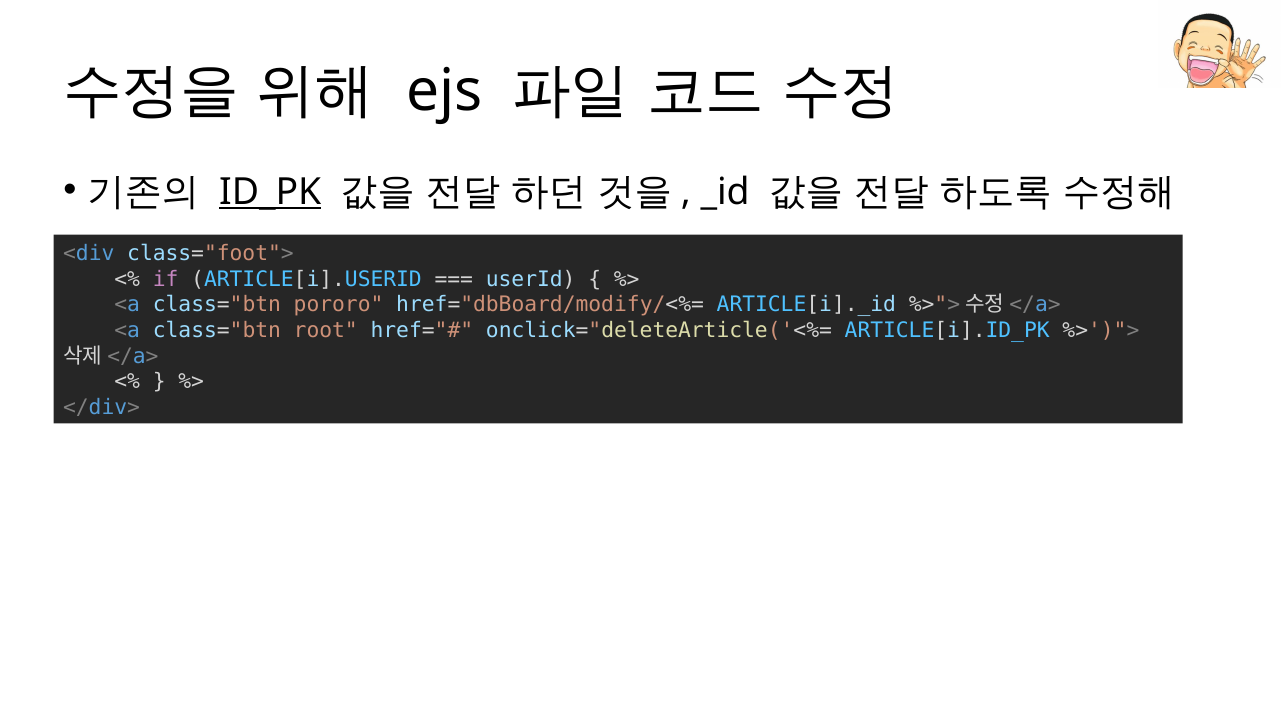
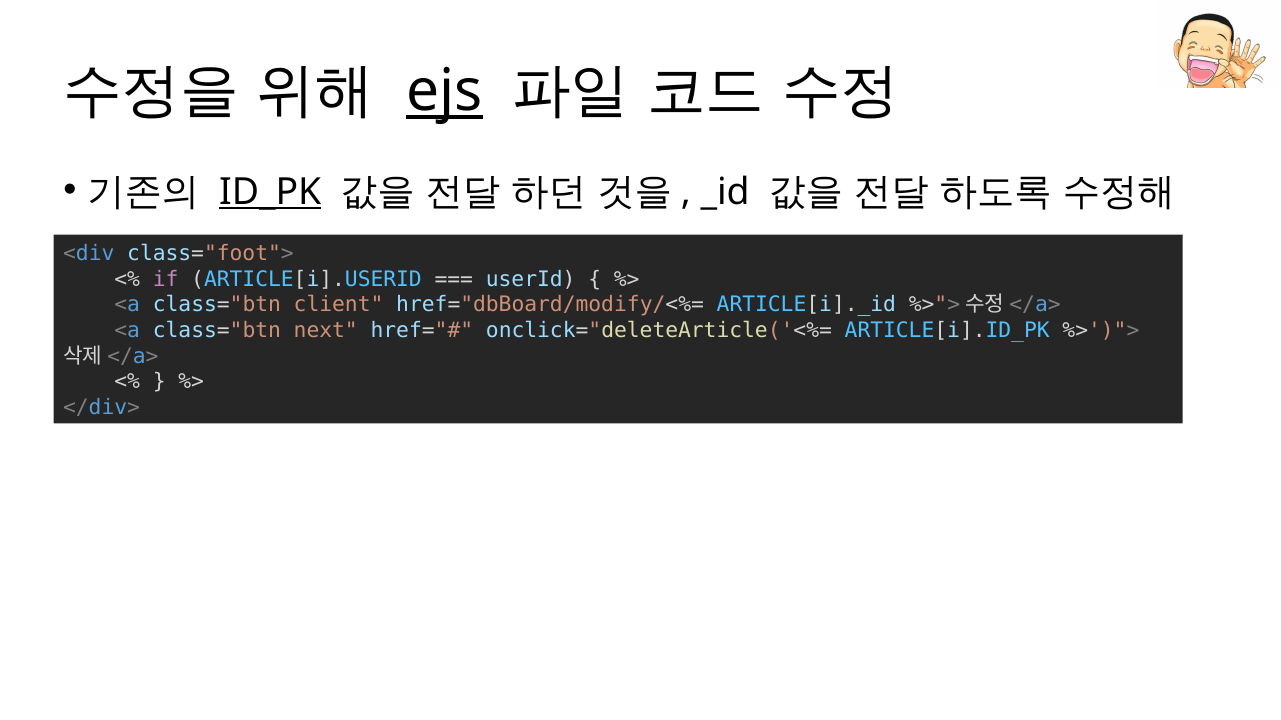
ejs underline: none -> present (445, 92)
pororo: pororo -> client (339, 305)
root: root -> next (326, 331)
